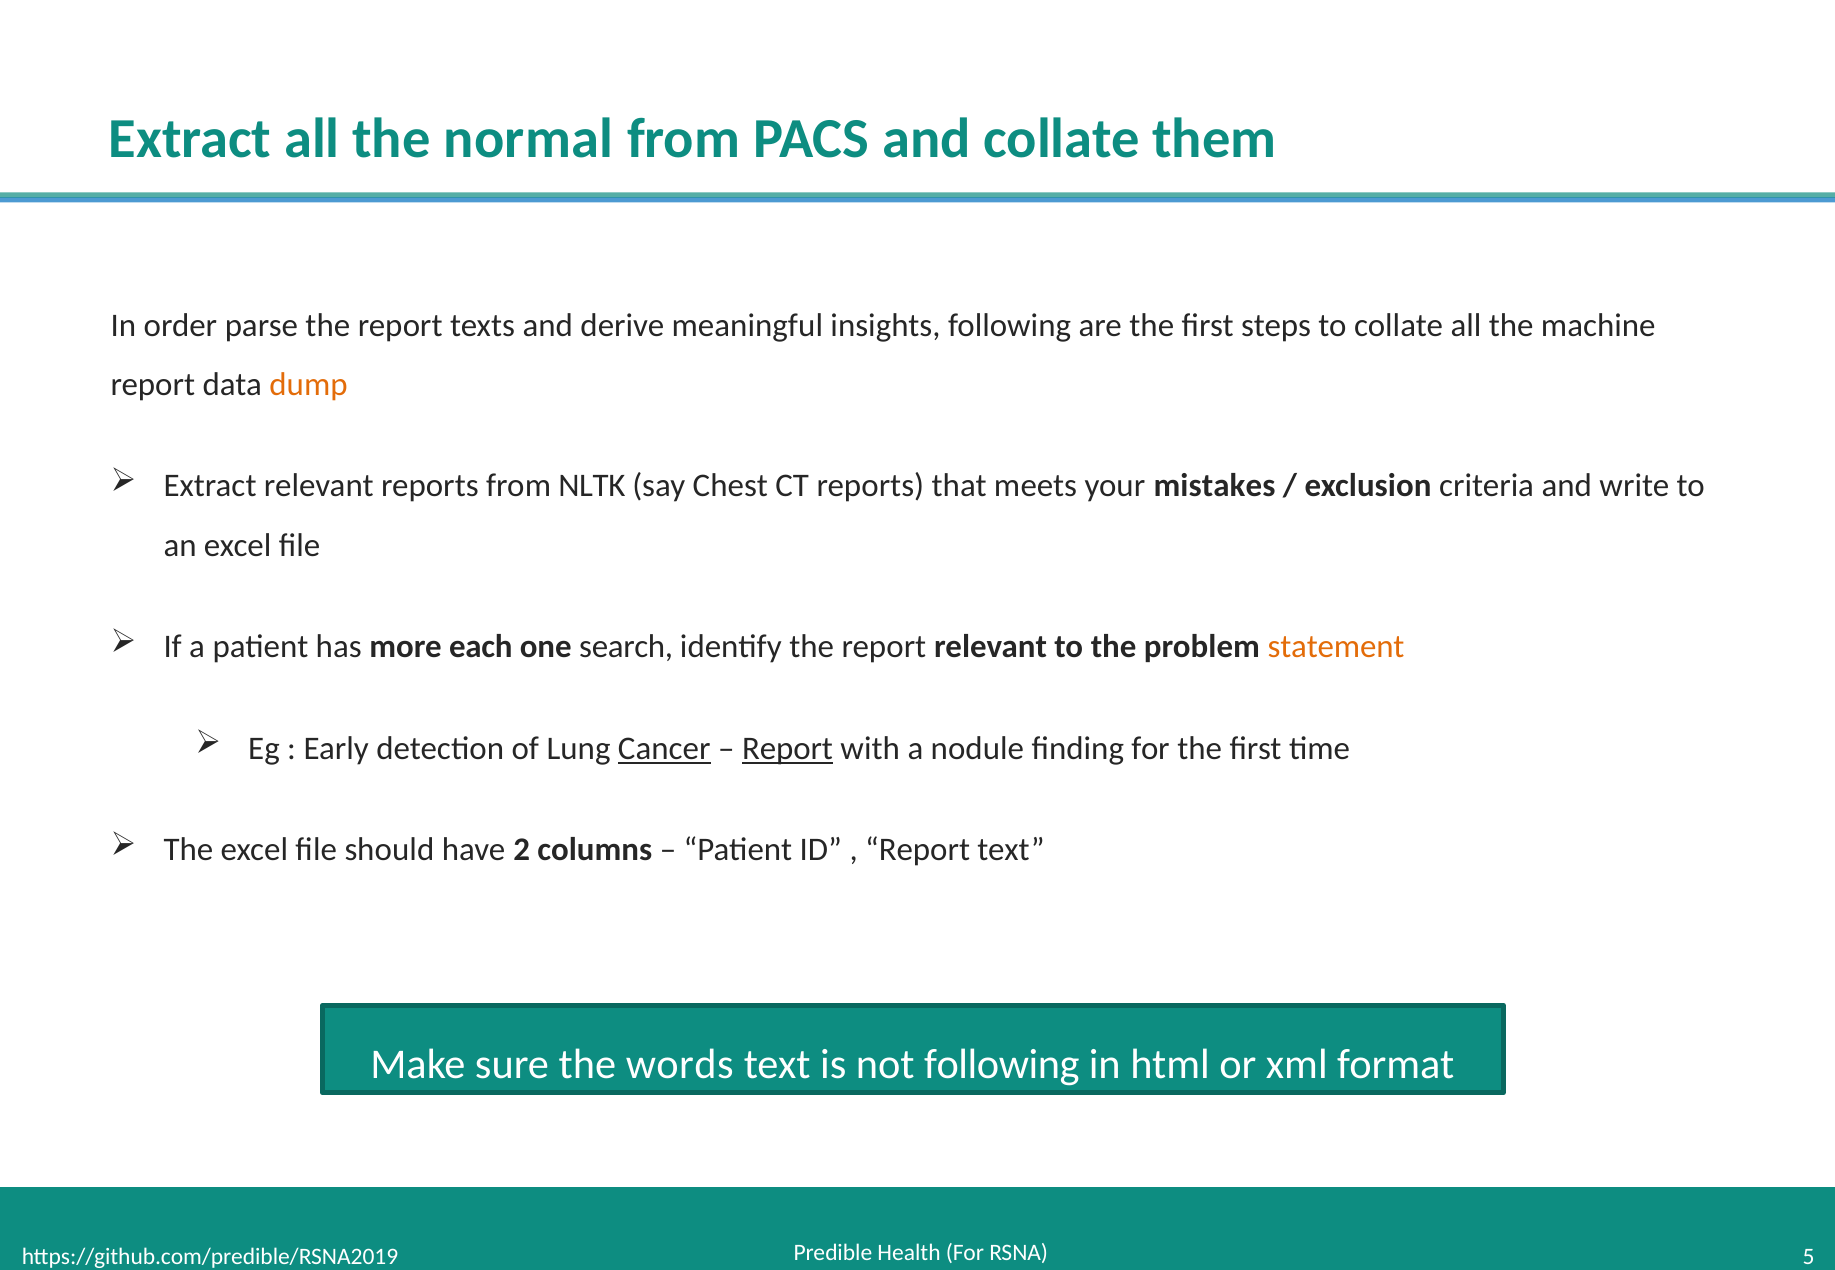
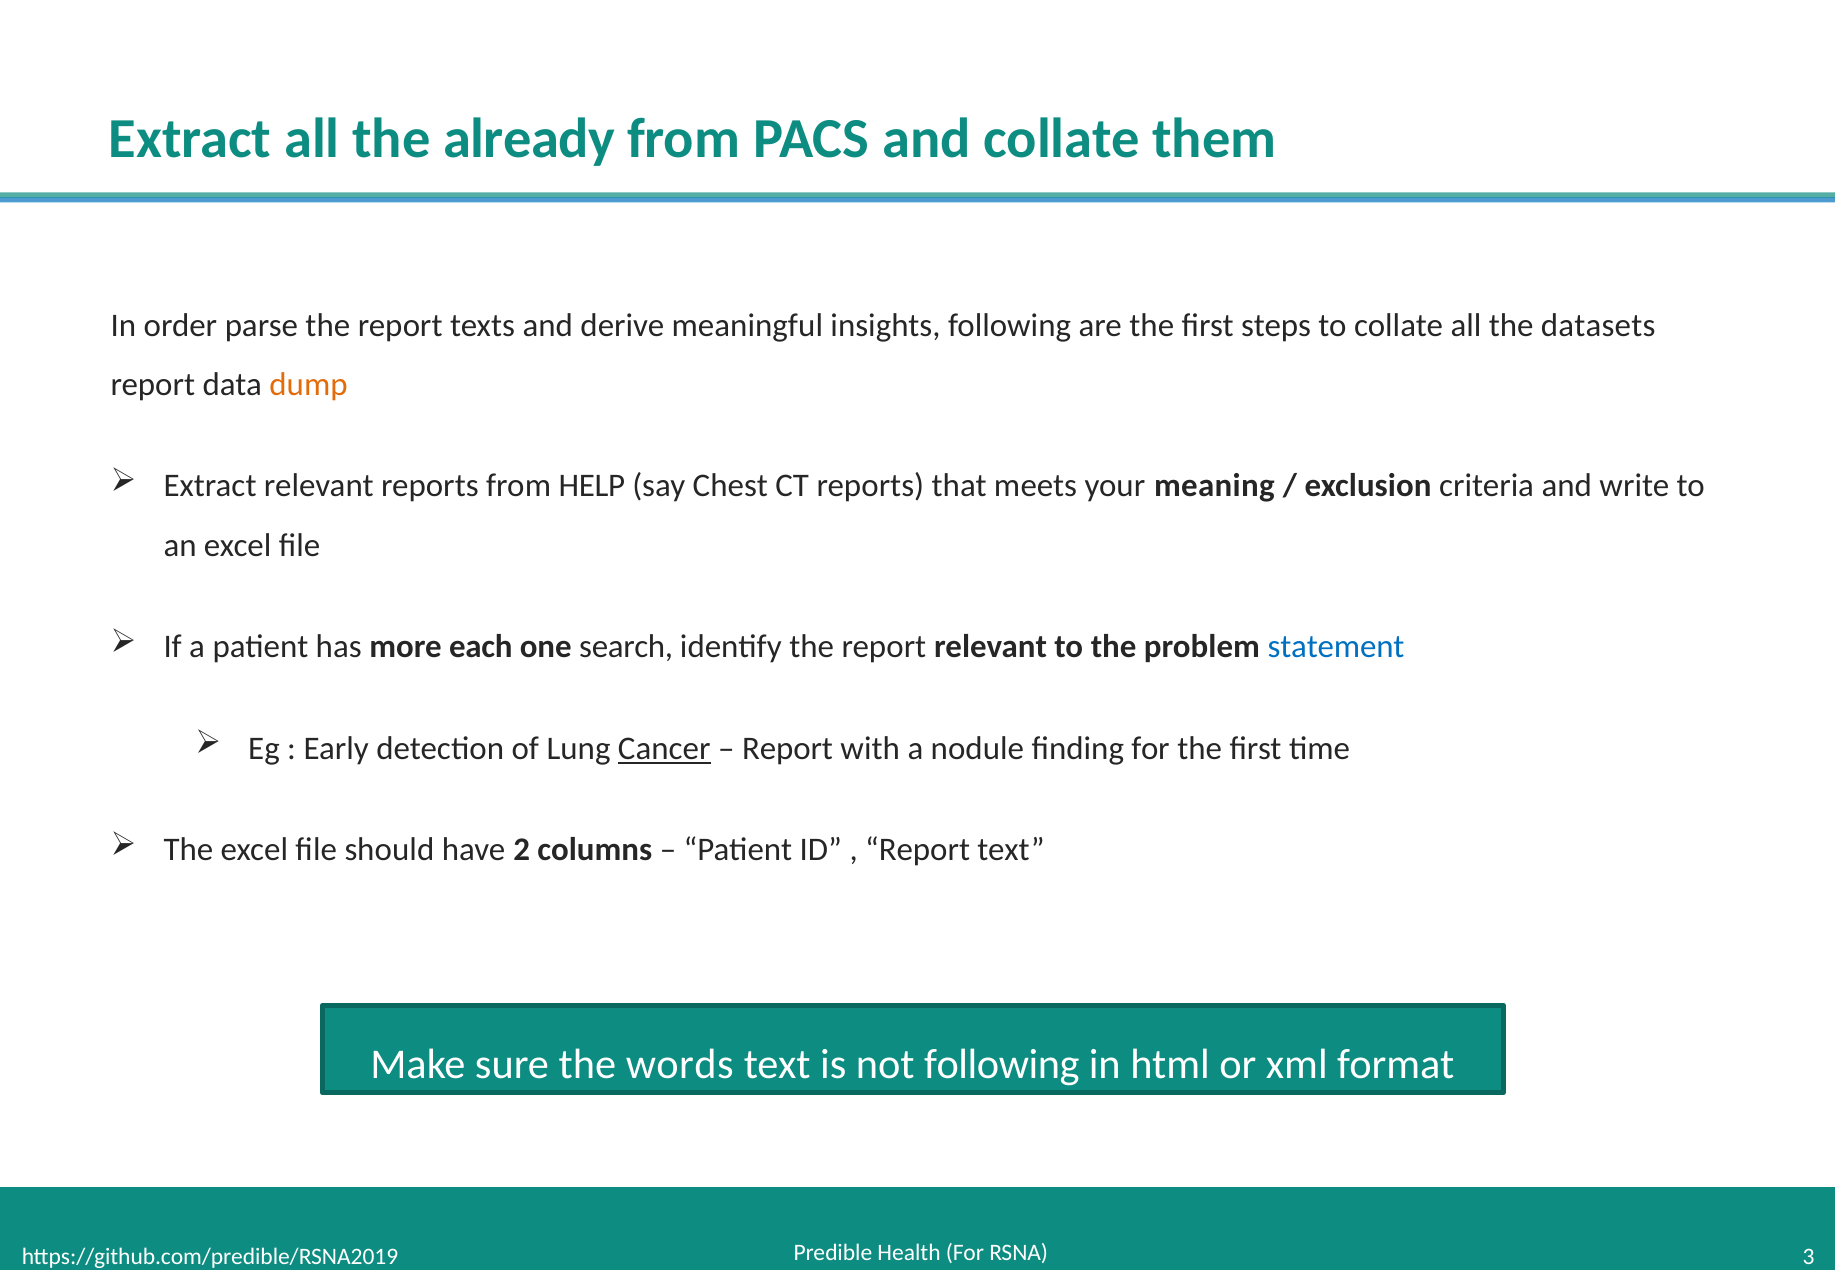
normal: normal -> already (529, 139)
machine: machine -> datasets (1598, 325)
NLTK: NLTK -> HELP (592, 486)
mistakes: mistakes -> meaning (1214, 486)
statement colour: orange -> blue (1336, 647)
Report underline: present -> none (787, 749)
5: 5 -> 3 (1809, 1257)
